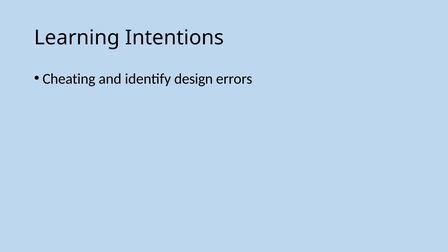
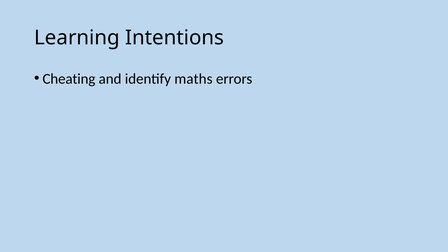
design: design -> maths (193, 79)
